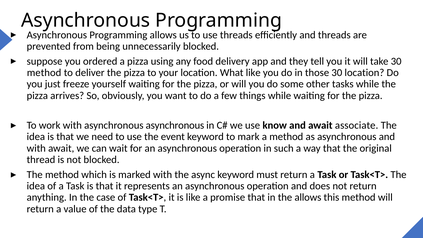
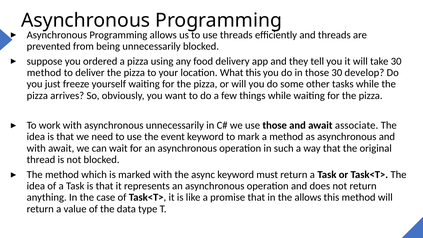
What like: like -> this (253, 73)
30 location: location -> develop (364, 73)
asynchronous asynchronous: asynchronous -> unnecessarily (175, 125)
use know: know -> those (275, 125)
